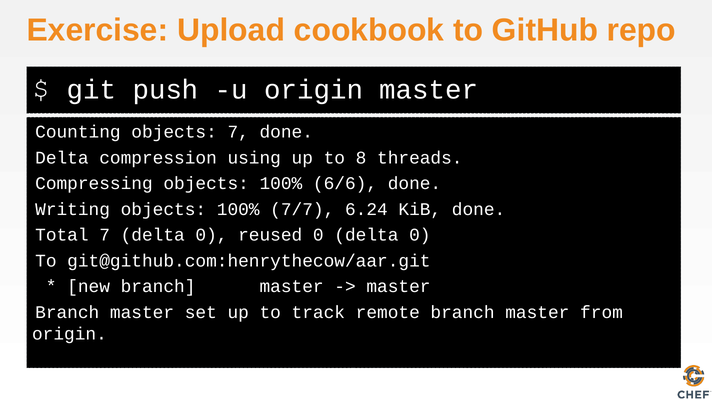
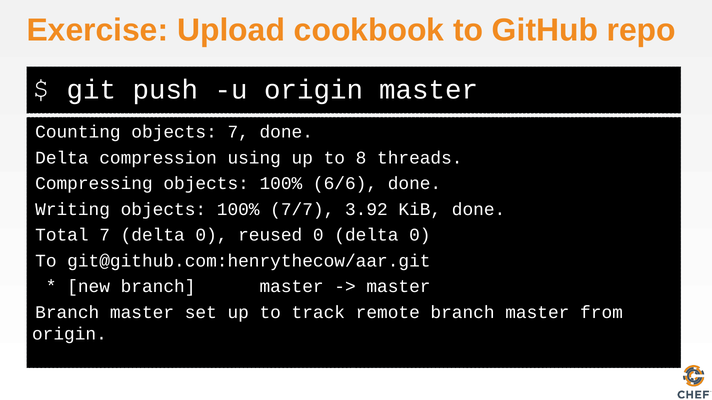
6.24: 6.24 -> 3.92 (366, 210)
